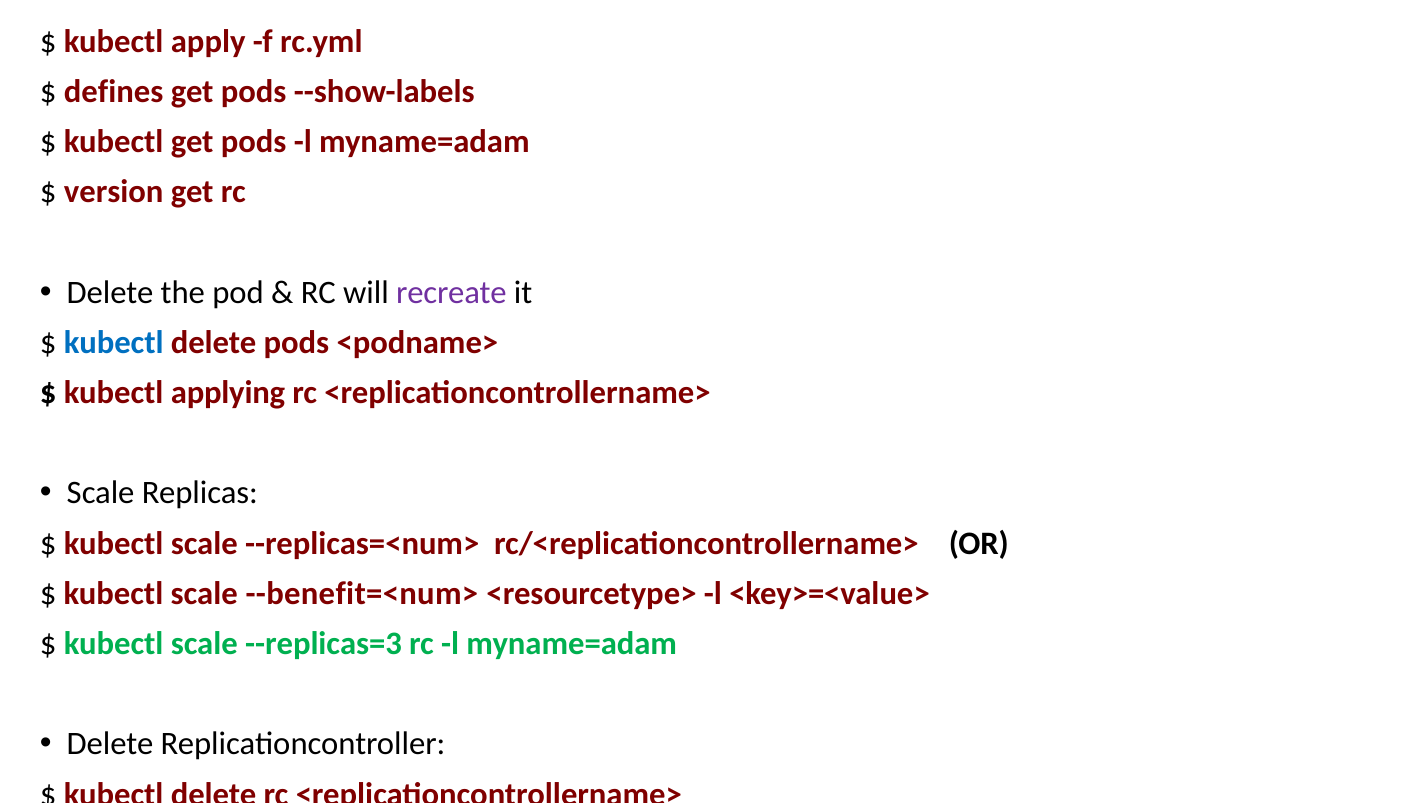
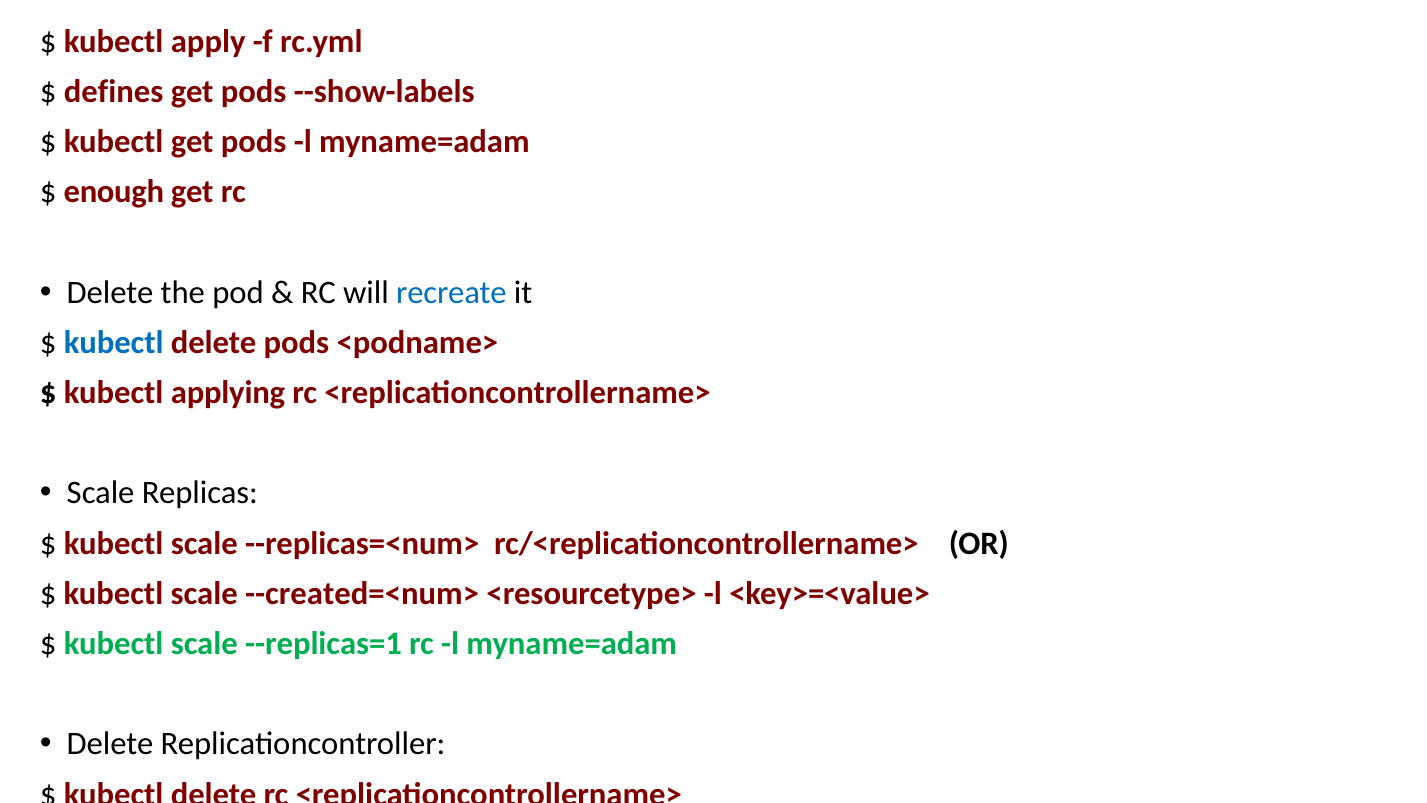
version: version -> enough (114, 192)
recreate colour: purple -> blue (451, 292)
--benefit=<num>: --benefit=<num> -> --created=<num> (362, 593)
--replicas=3: --replicas=3 -> --replicas=1 (324, 643)
